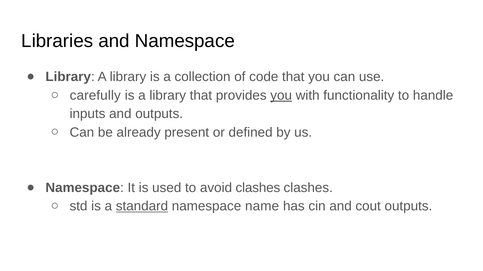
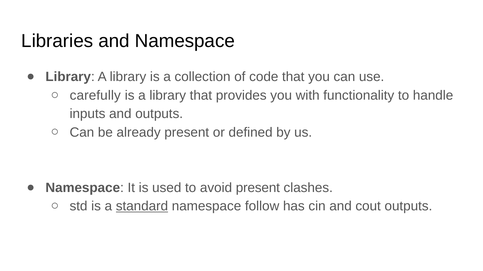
you underline: present -> none (281, 96)
avoid clashes: clashes -> present (258, 188)
name: name -> follow (262, 207)
